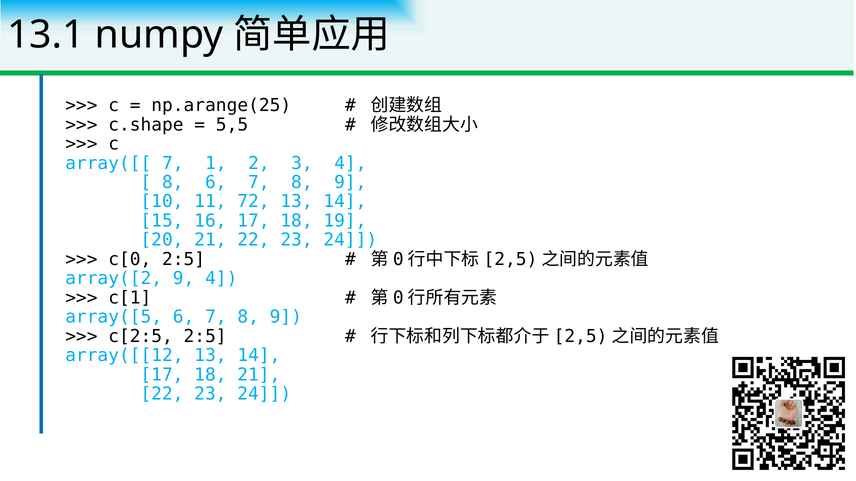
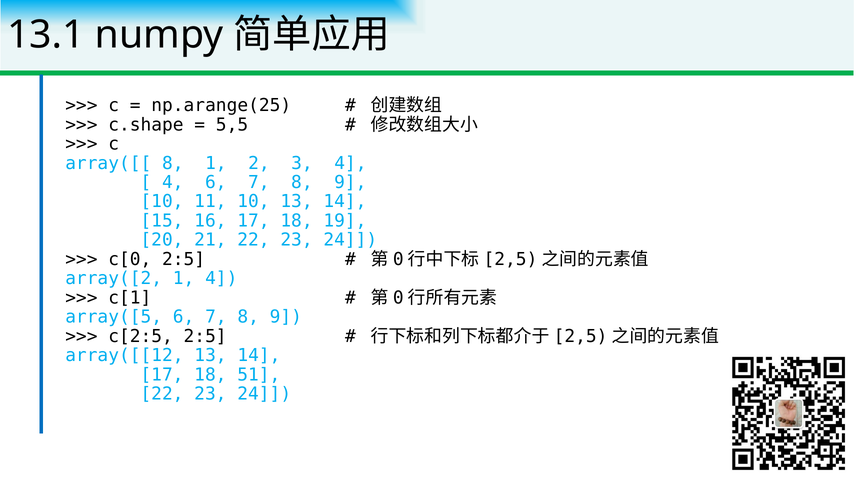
array([[ 7: 7 -> 8 (173, 163)
8: 8 -> 4 (173, 183)
11 72: 72 -> 10 (253, 202)
array([2 9: 9 -> 1 (184, 279)
18 21: 21 -> 51 (259, 375)
